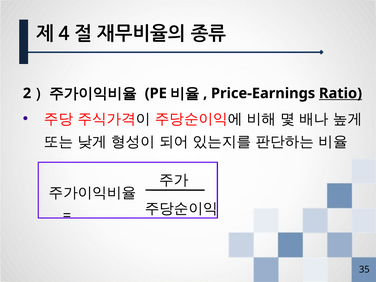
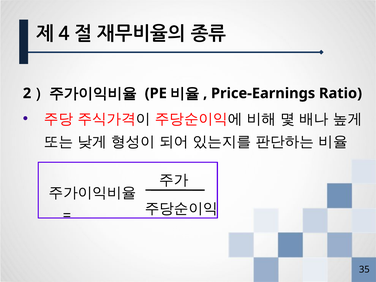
Ratio underline: present -> none (341, 93)
